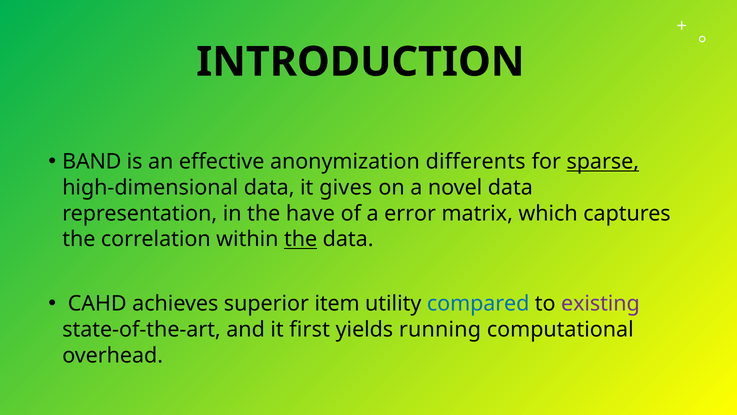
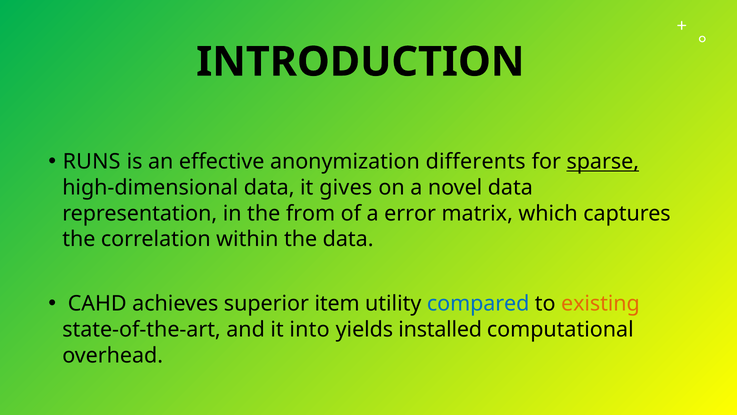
BAND: BAND -> RUNS (92, 162)
have: have -> from (311, 213)
the underline: present -> none (301, 239)
existing colour: purple -> orange (600, 303)
first: first -> into (310, 329)
running: running -> installed (440, 329)
